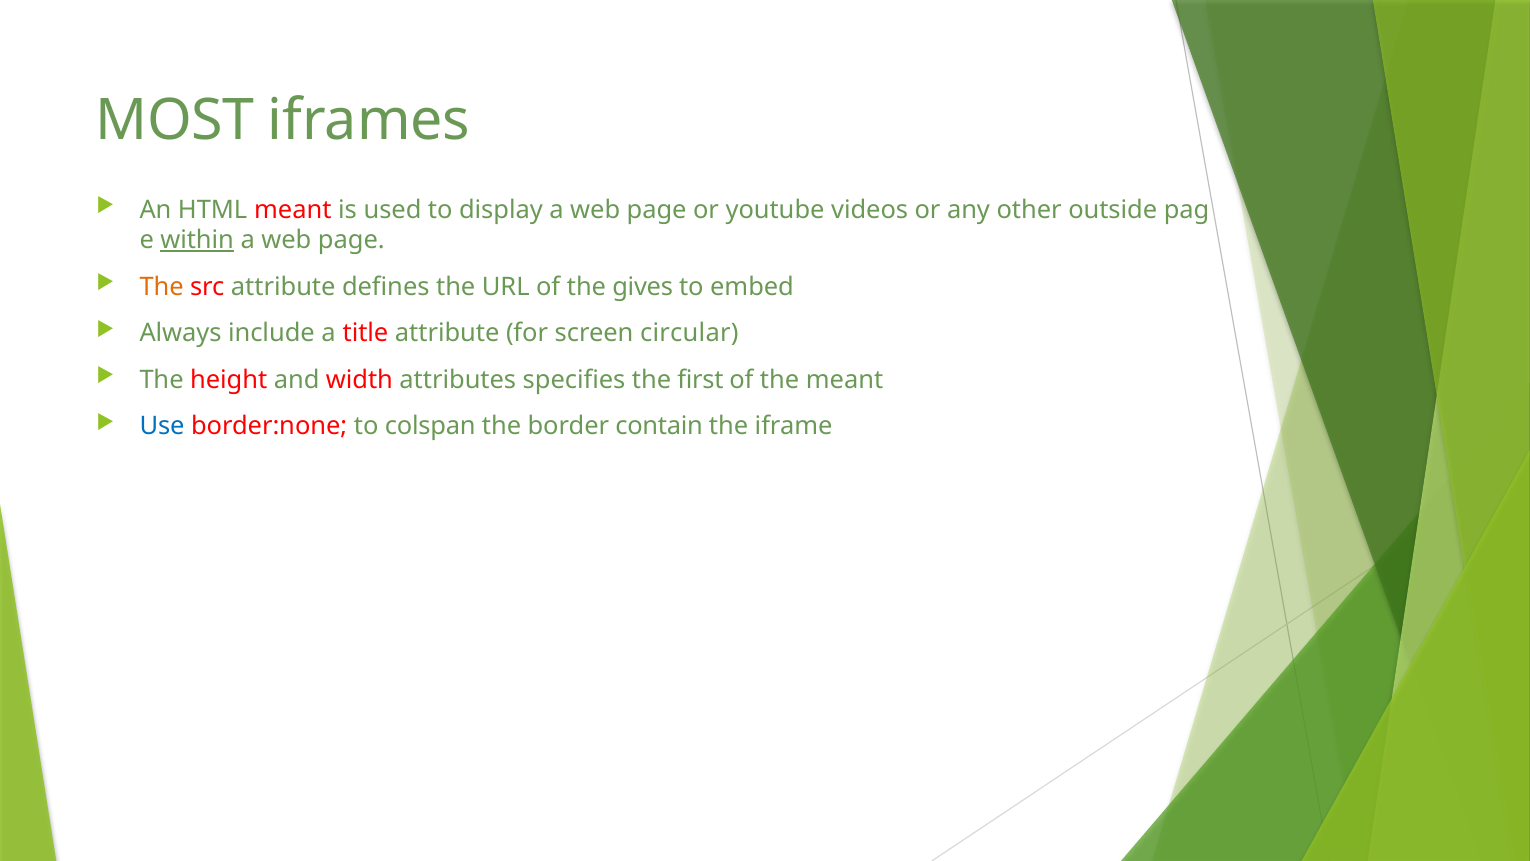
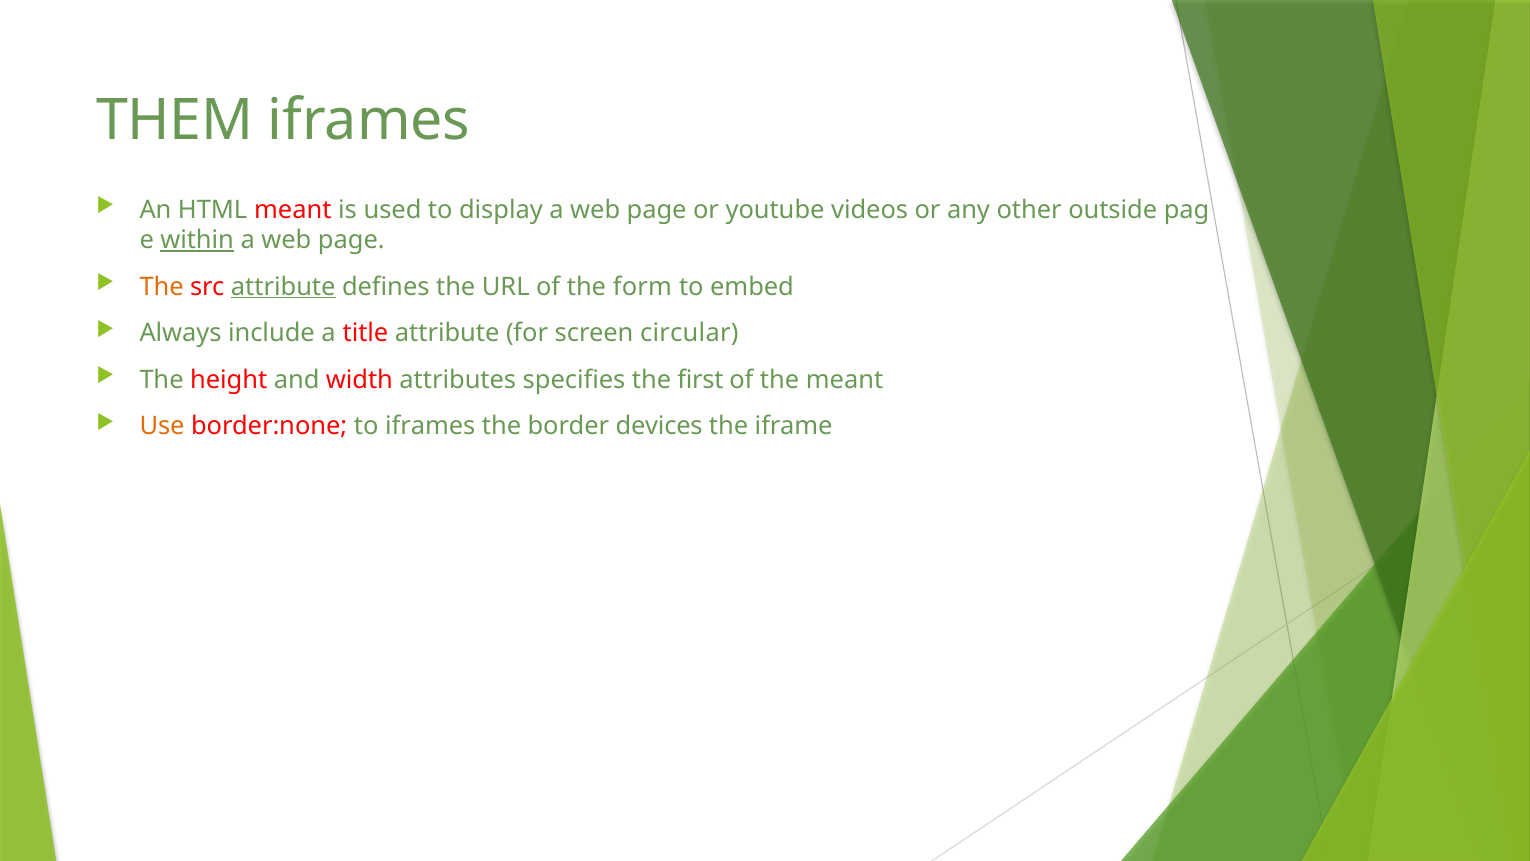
MOST: MOST -> THEM (175, 121)
attribute underline: none -> present (283, 287)
gives: gives -> form (642, 287)
Use colour: blue -> orange (162, 426)
to colspan: colspan -> iframes (430, 426)
contain: contain -> devices (659, 426)
